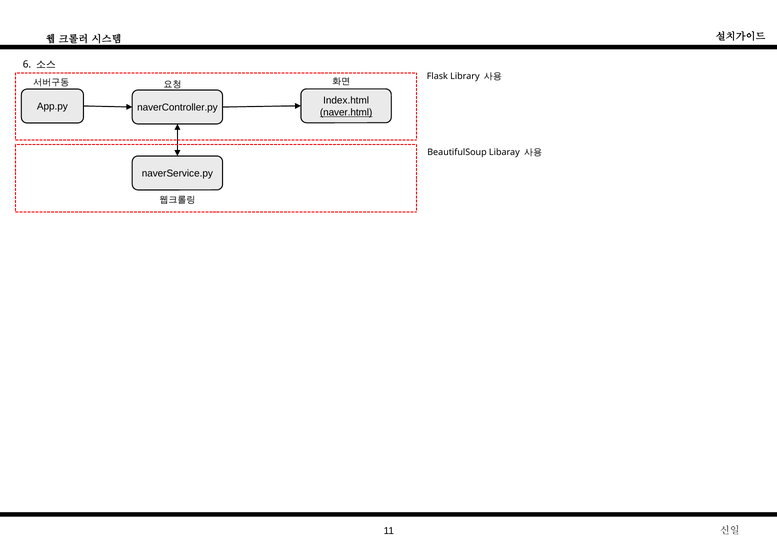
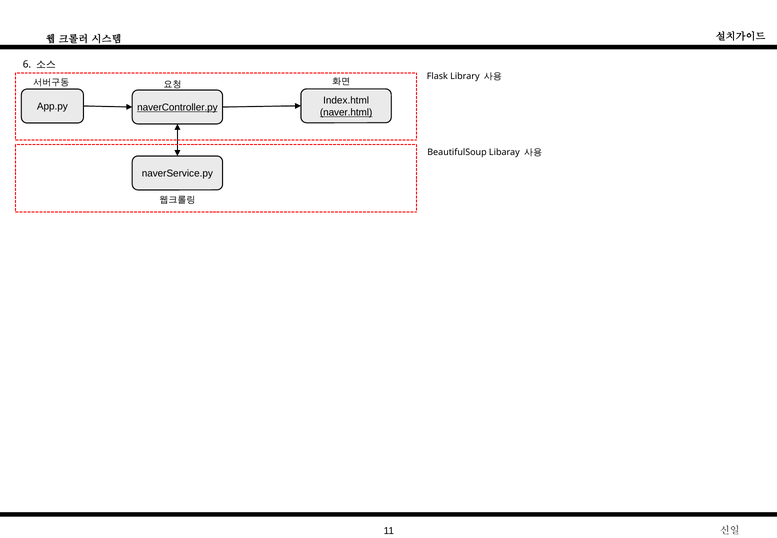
naverController.py underline: none -> present (177, 108)
